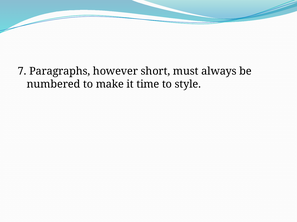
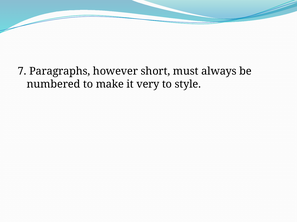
time: time -> very (148, 84)
